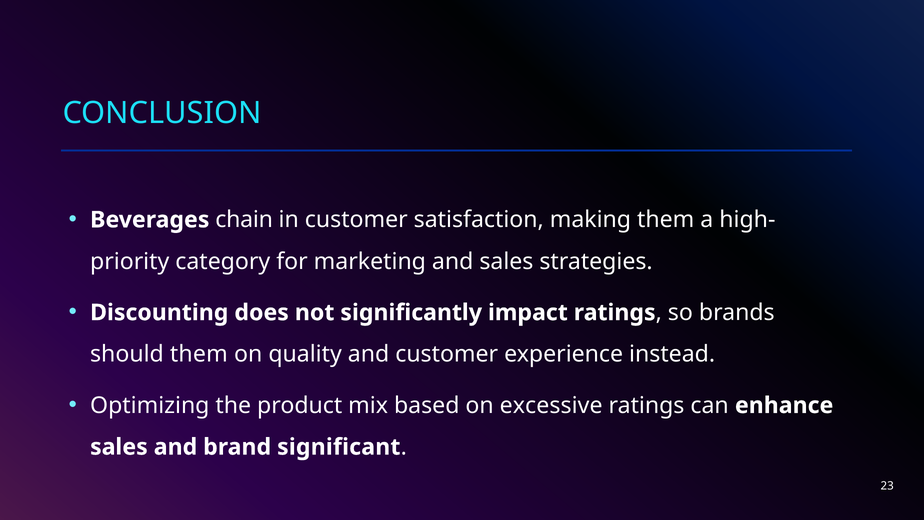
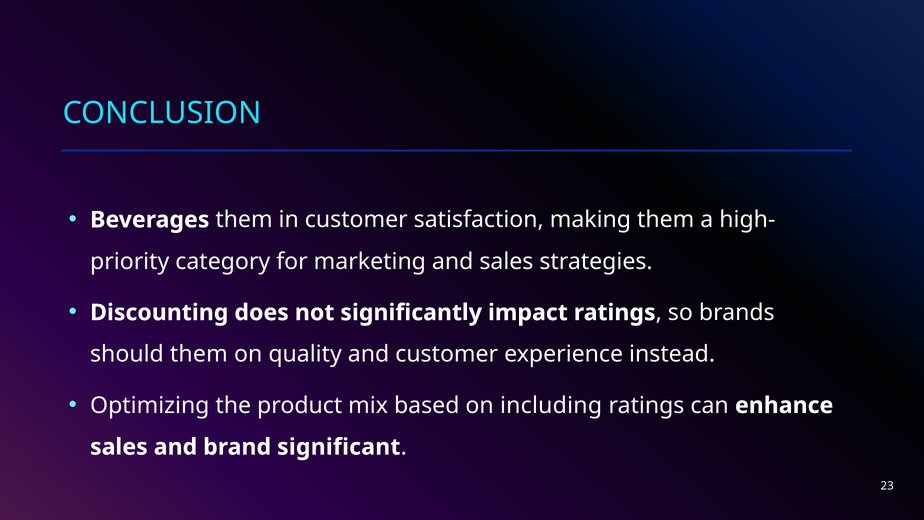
Beverages chain: chain -> them (244, 220)
excessive: excessive -> including (551, 405)
